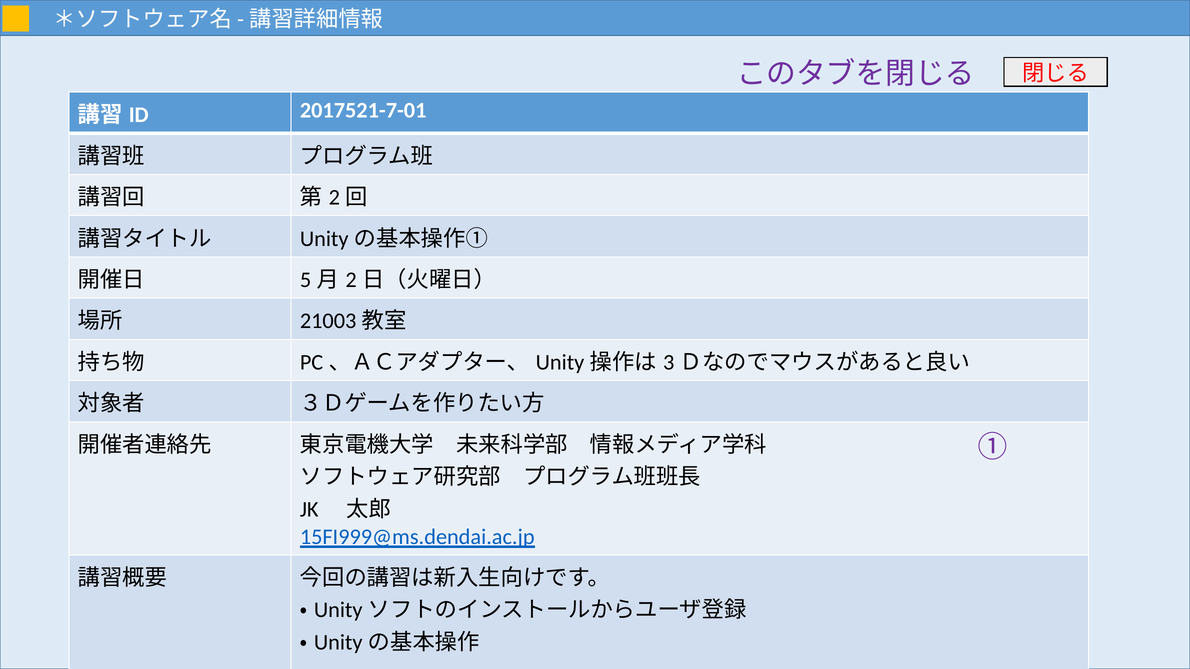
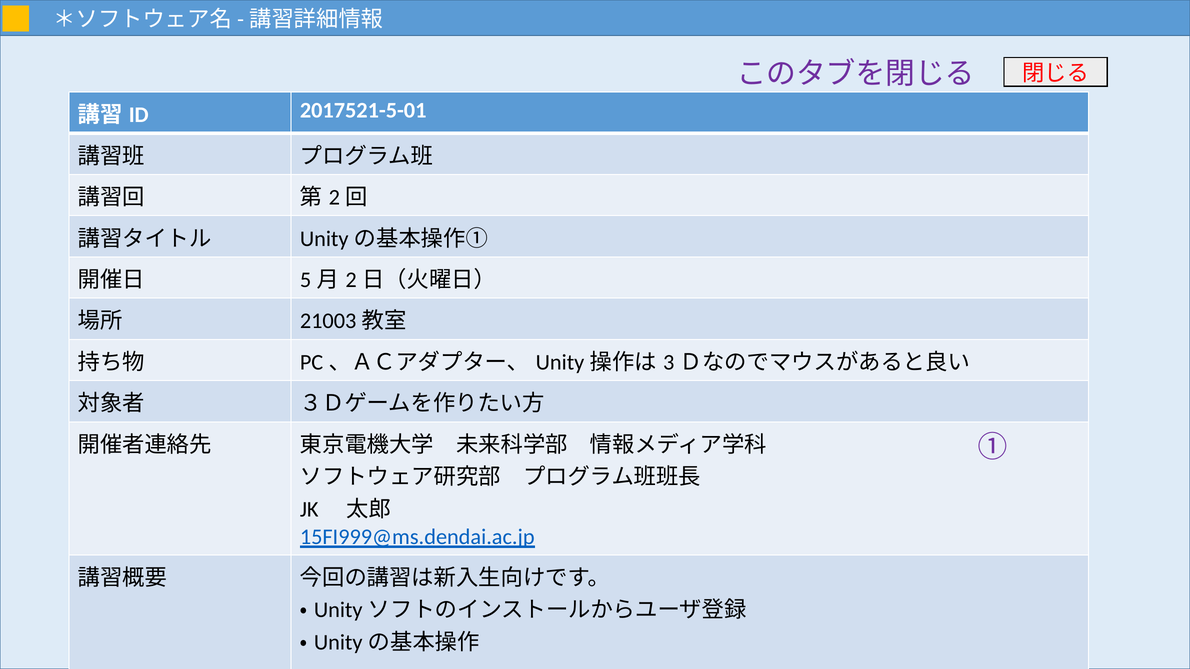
2017521-7-01: 2017521-7-01 -> 2017521-5-01 (363, 110)
